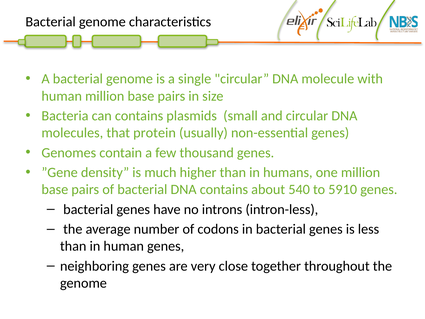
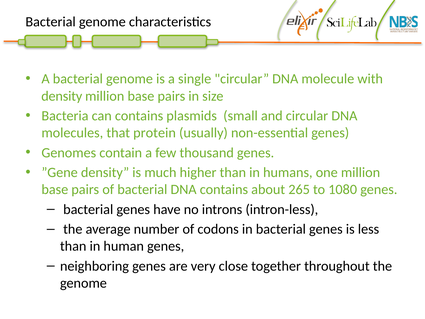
human: human -> density (62, 96)
540: 540 -> 265 (299, 189)
5910: 5910 -> 1080 (343, 189)
